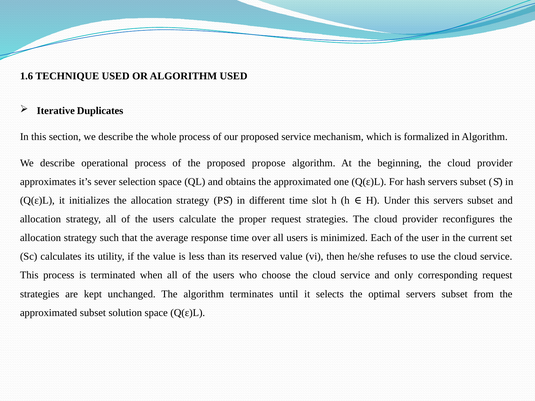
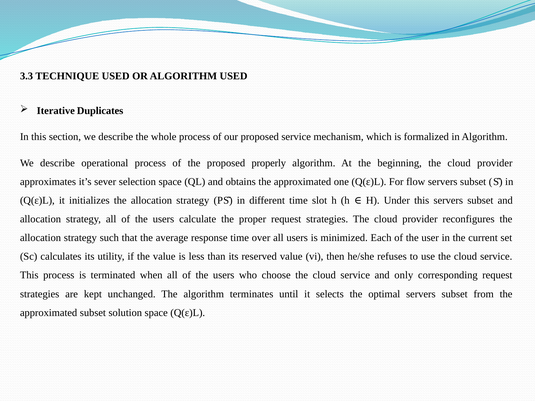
1.6: 1.6 -> 3.3 (26, 76)
propose: propose -> properly (269, 163)
hash: hash -> flow (416, 182)
